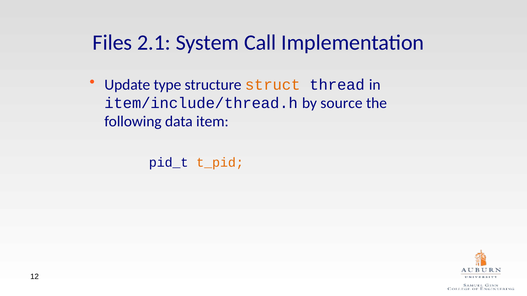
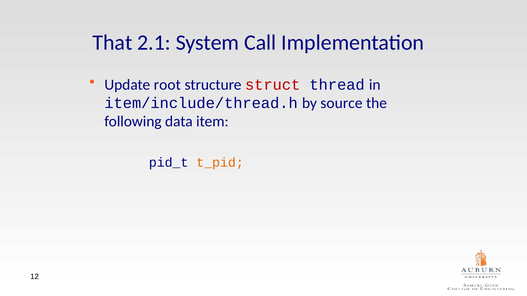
Files: Files -> That (112, 43)
type: type -> root (167, 85)
struct colour: orange -> red (273, 85)
